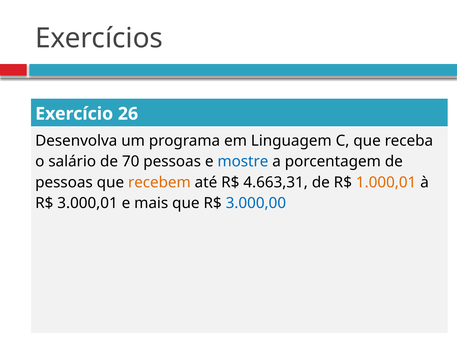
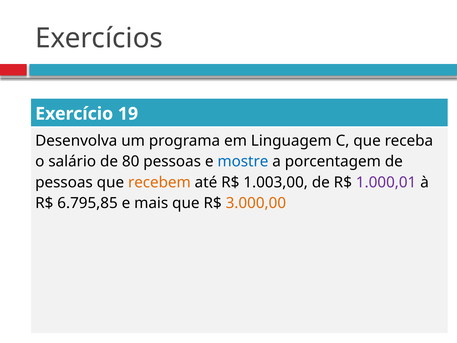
26: 26 -> 19 (128, 114)
70: 70 -> 80 (131, 161)
4.663,31: 4.663,31 -> 1.003,00 (276, 182)
1.000,01 colour: orange -> purple (386, 182)
3.000,01: 3.000,01 -> 6.795,85 (88, 203)
3.000,00 colour: blue -> orange (256, 203)
